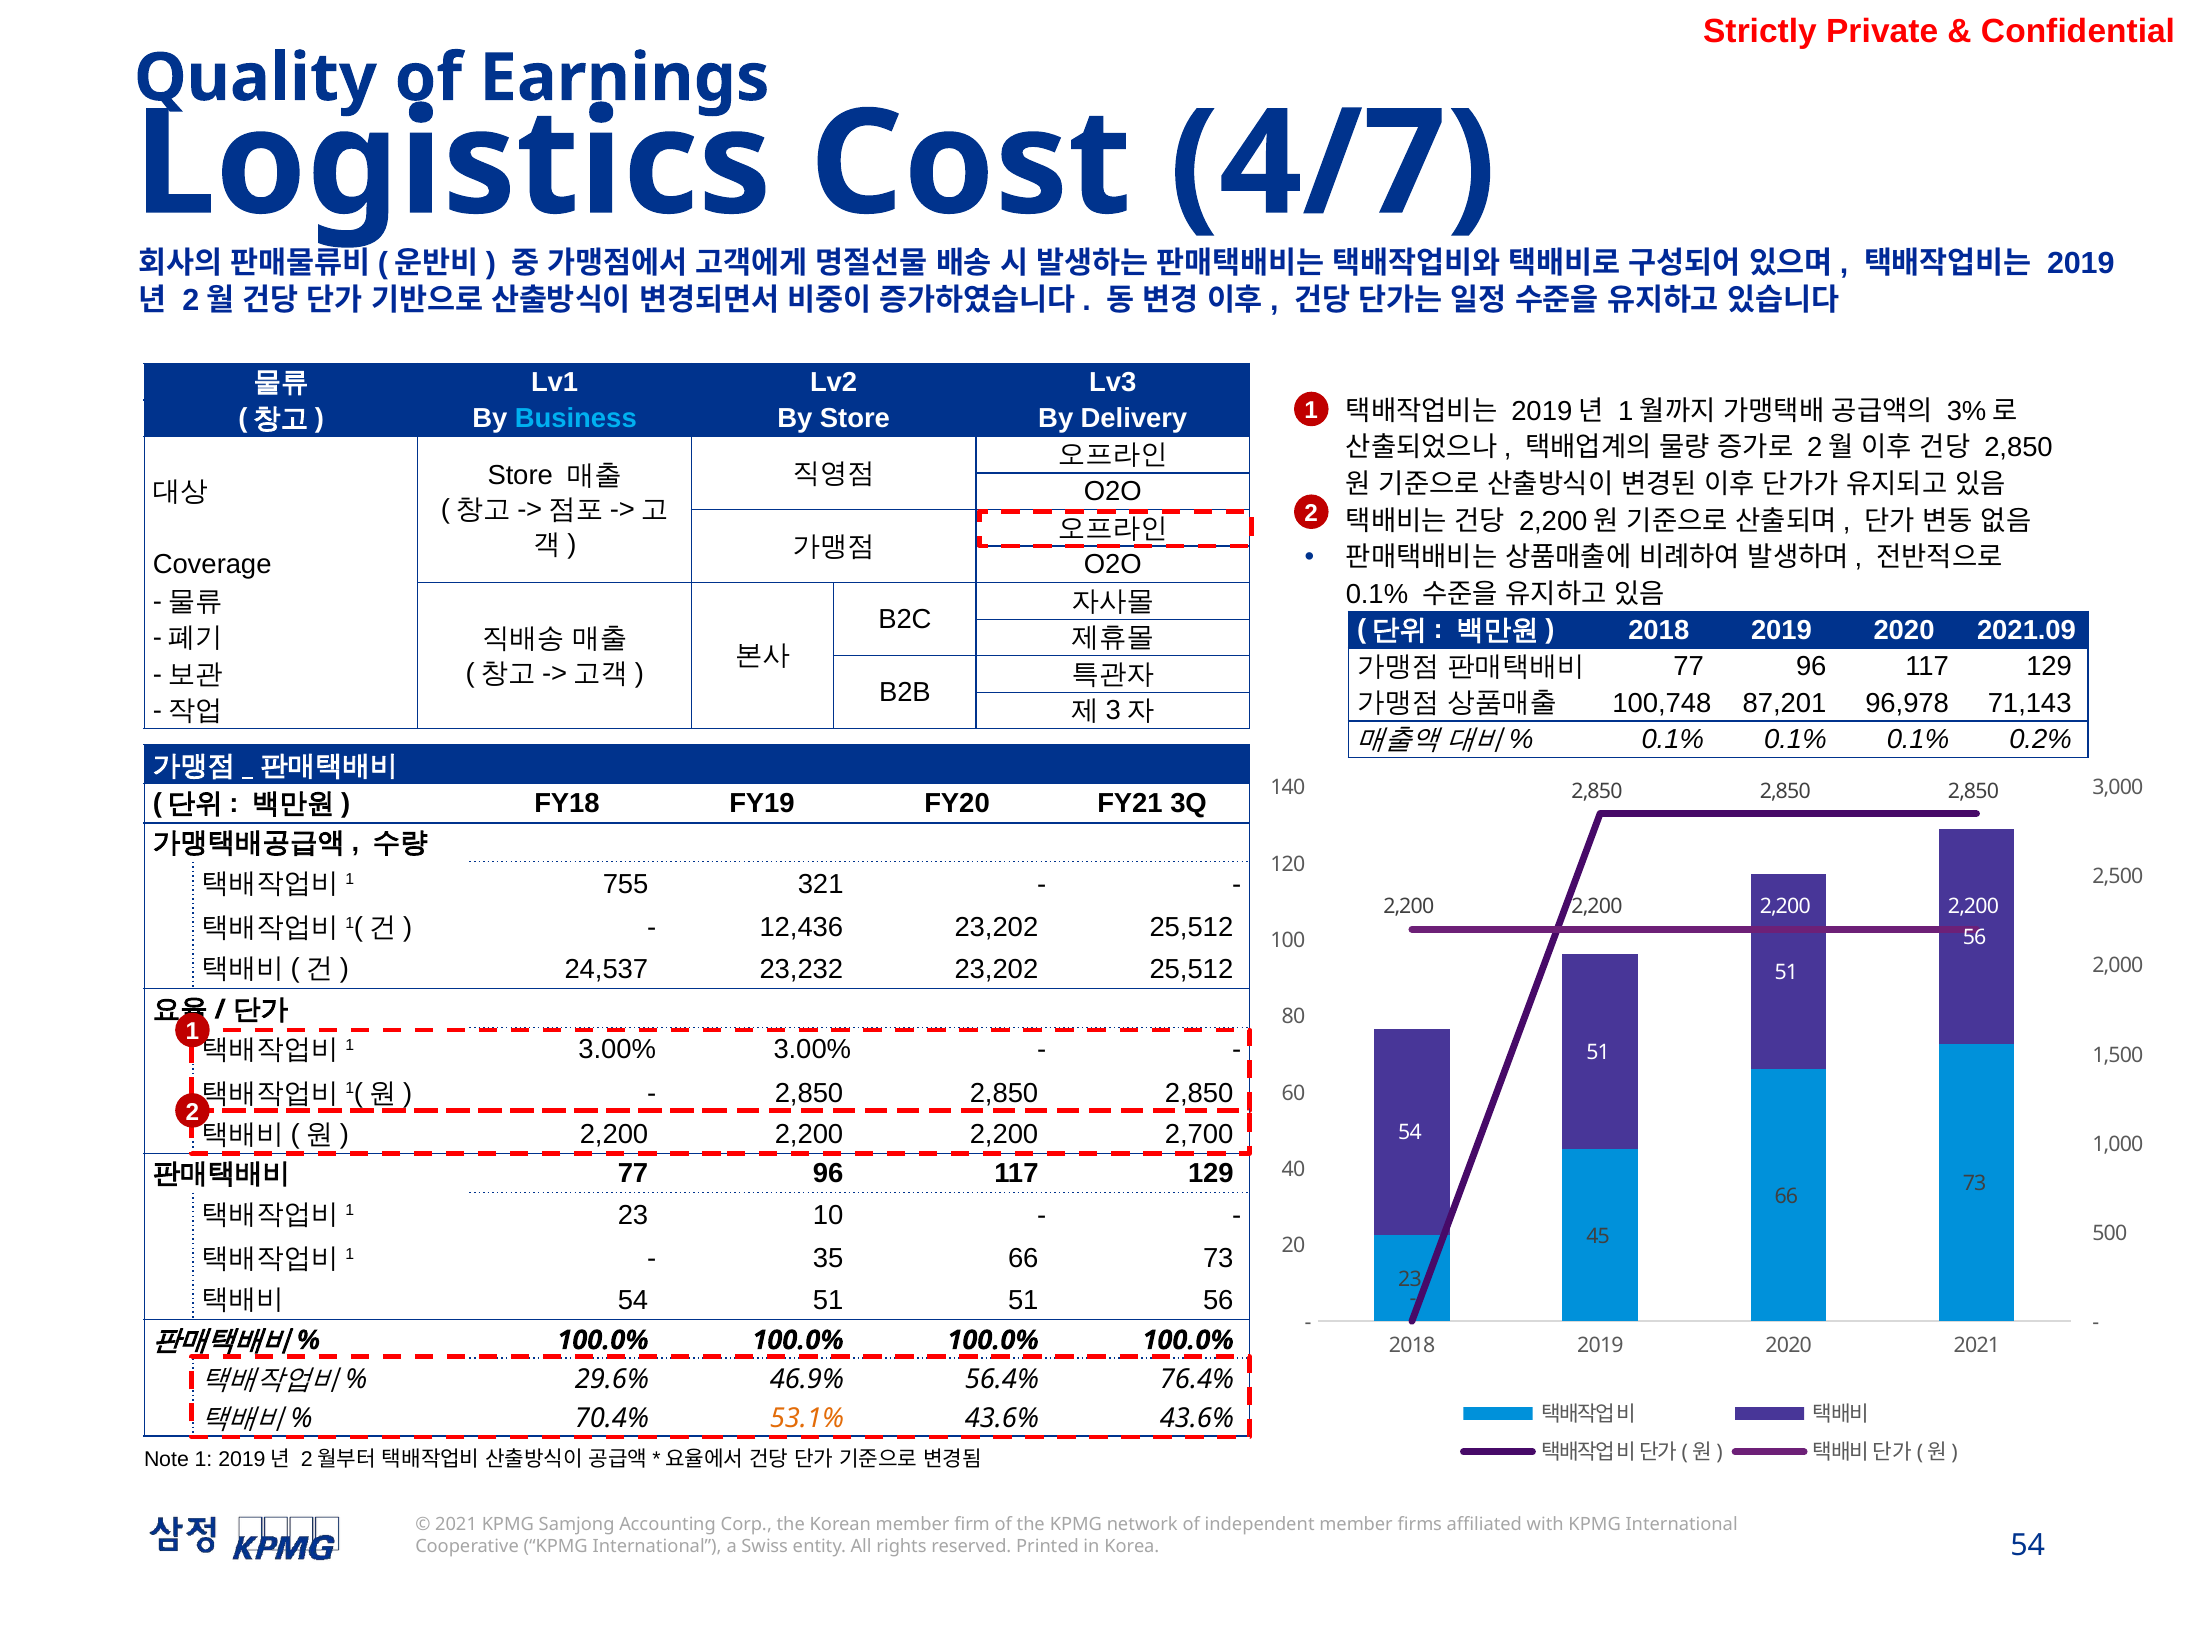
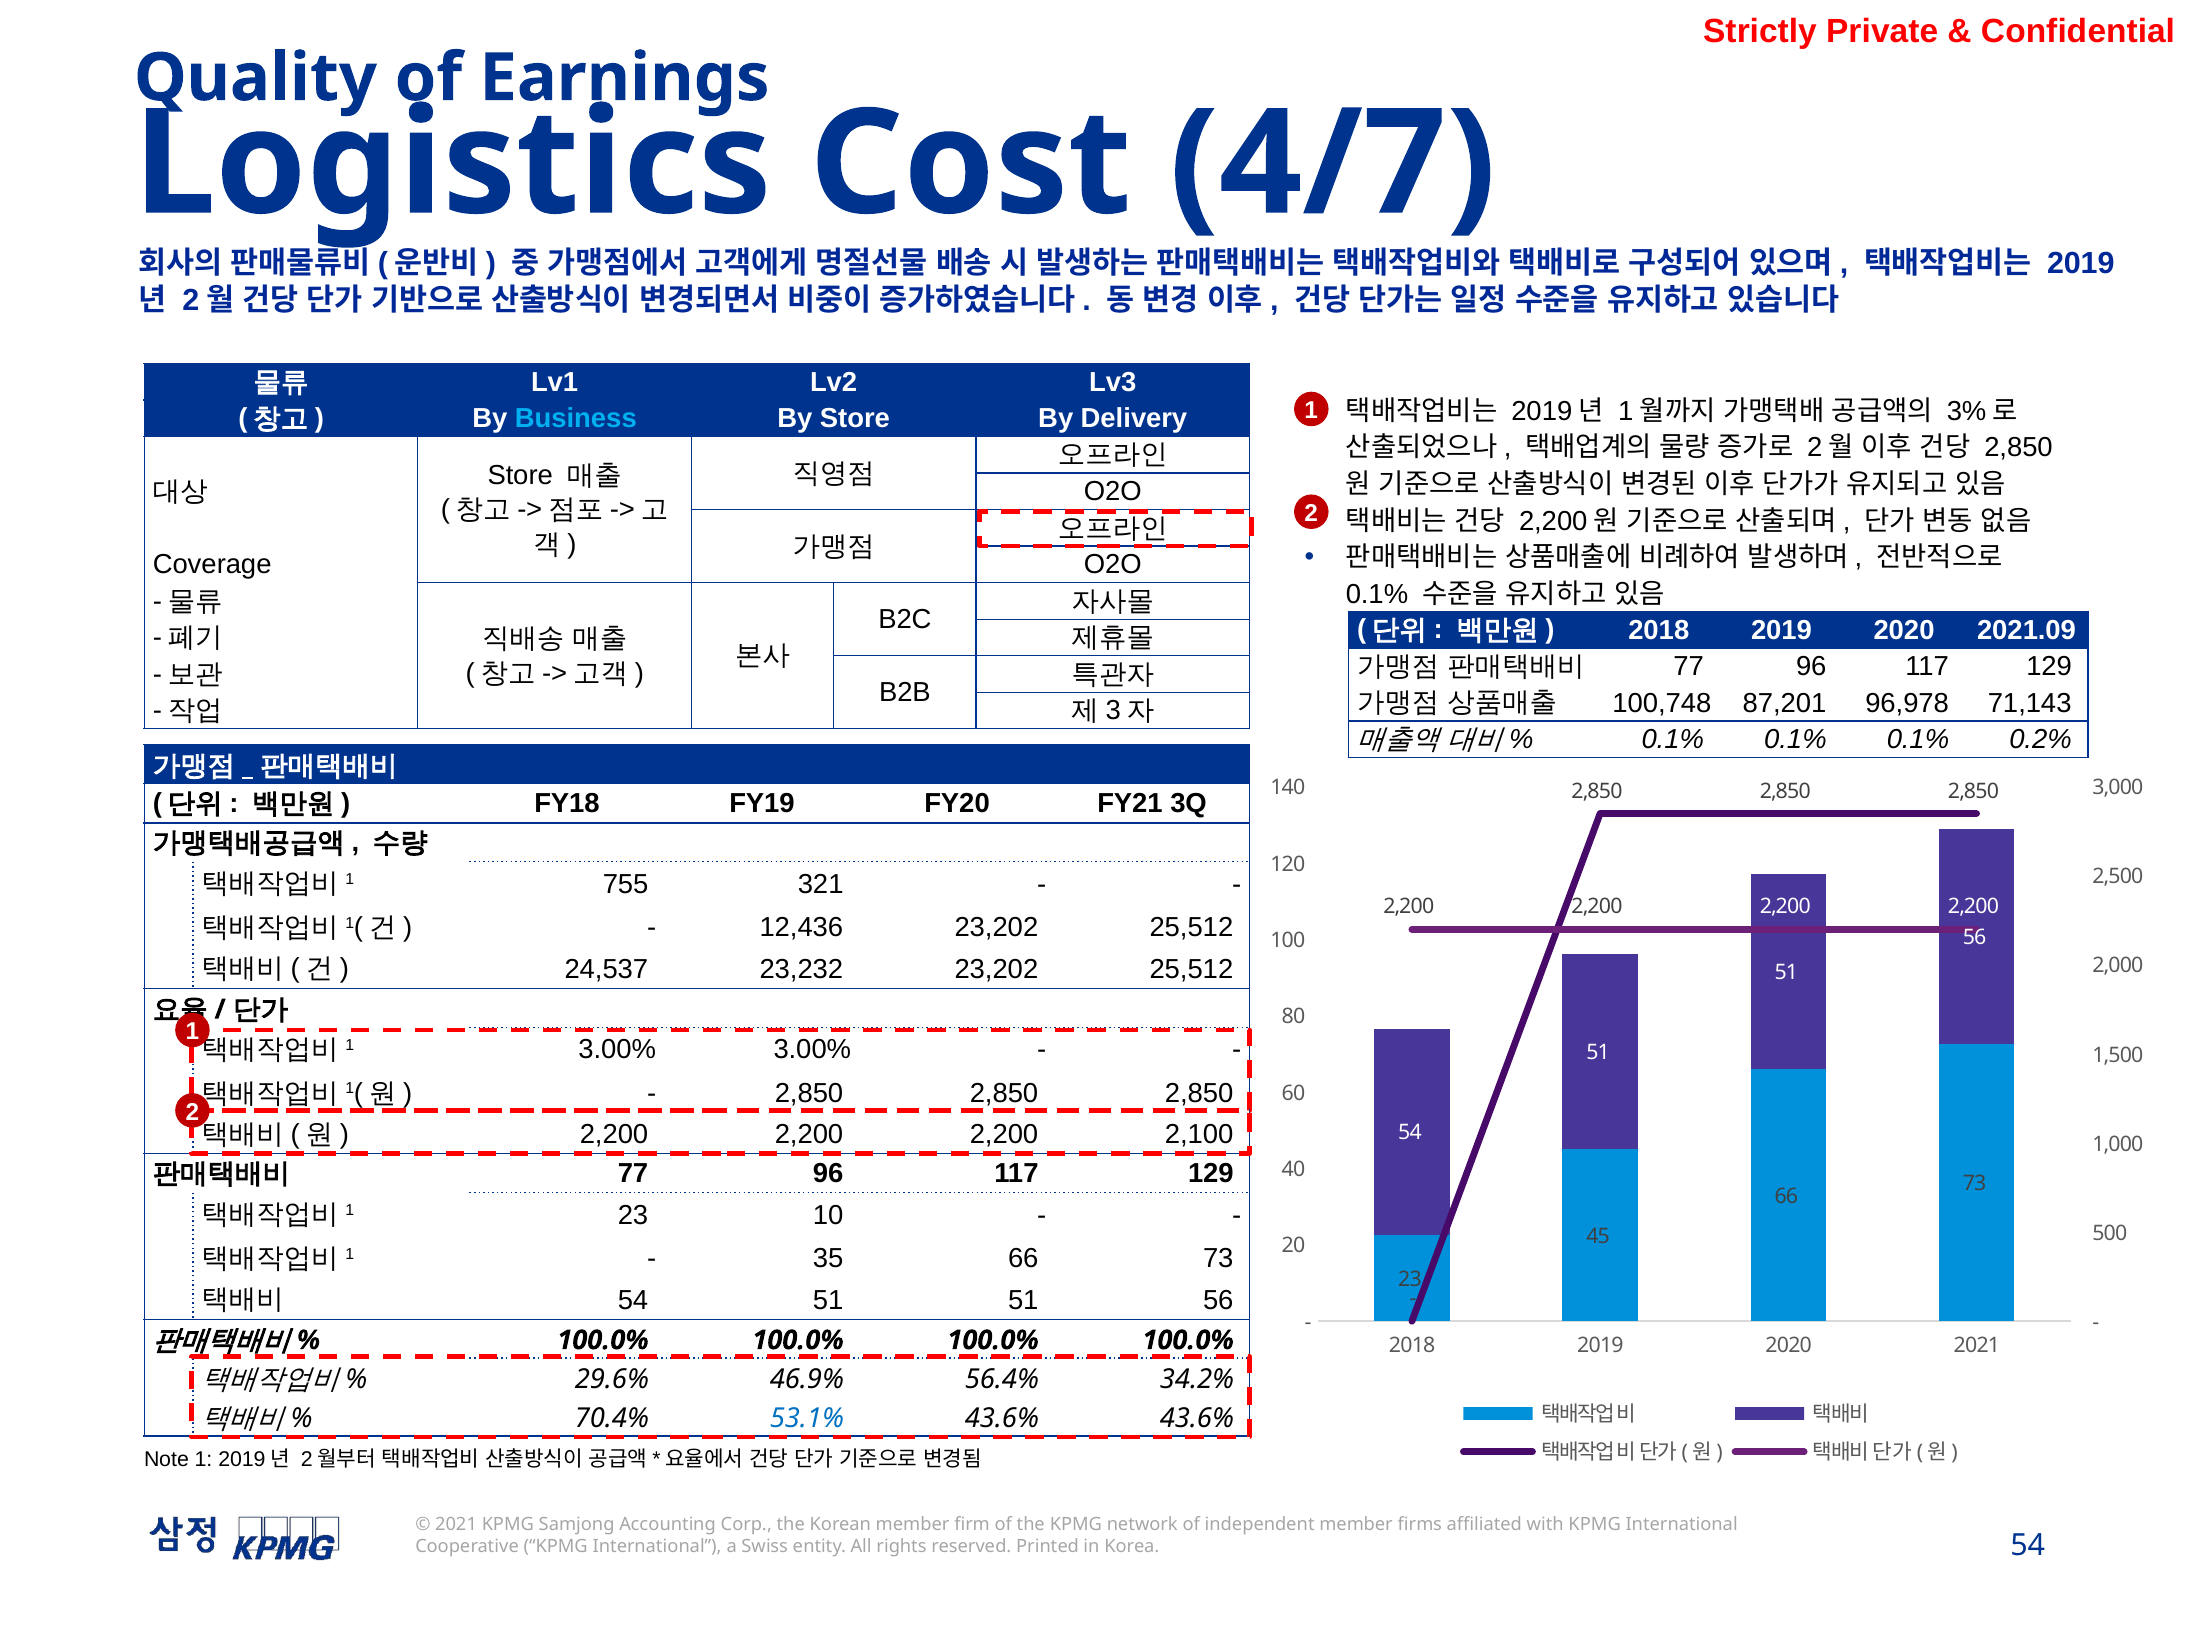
2,700: 2,700 -> 2,100 (1199, 1134)
76.4%: 76.4% -> 34.2% (1197, 1379)
53.1% colour: orange -> blue (807, 1418)
